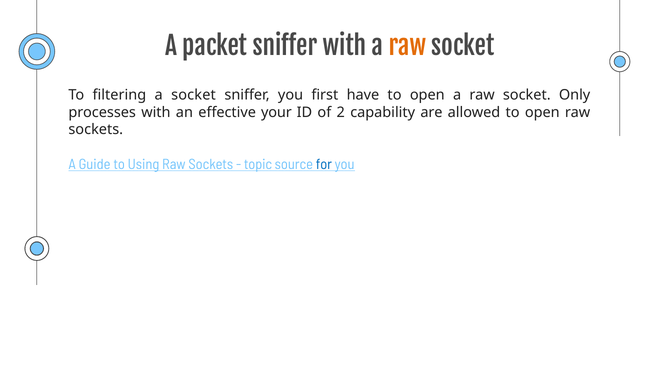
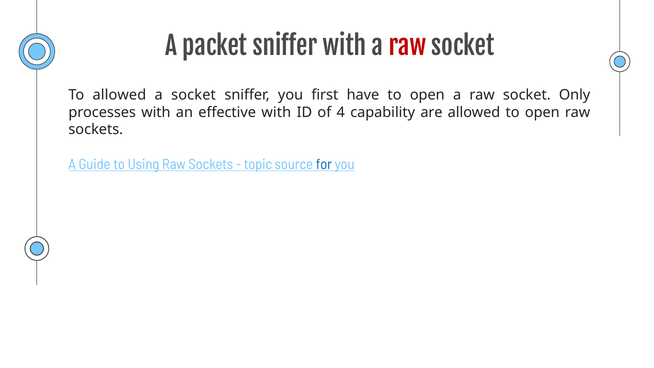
raw colour: orange -> red (407, 47)
To filtering: filtering -> allowed (119, 95)
effective your: your -> with (276, 112)
2: 2 -> 4 (341, 112)
